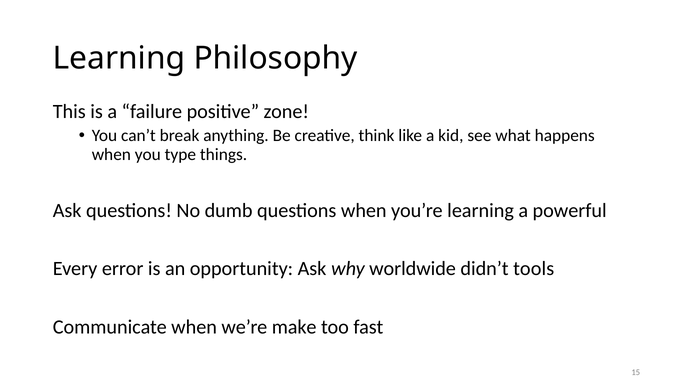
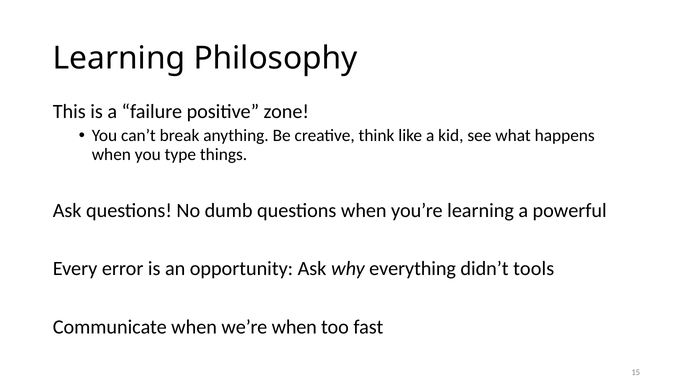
worldwide: worldwide -> everything (413, 269)
we’re make: make -> when (294, 327)
